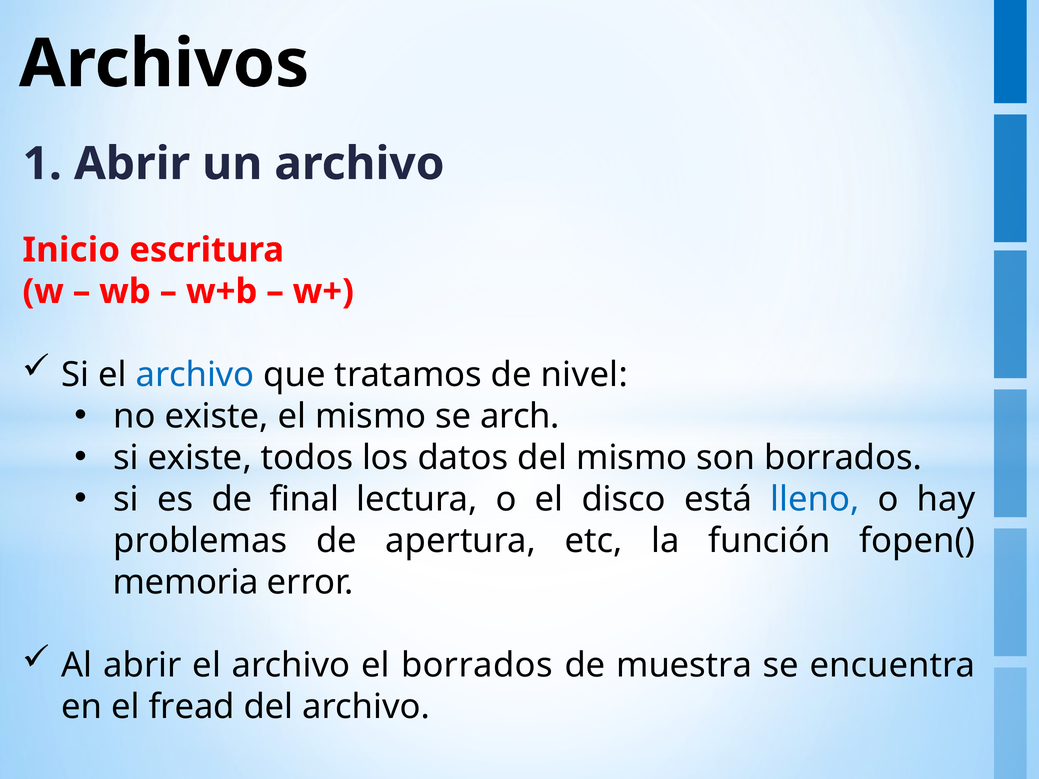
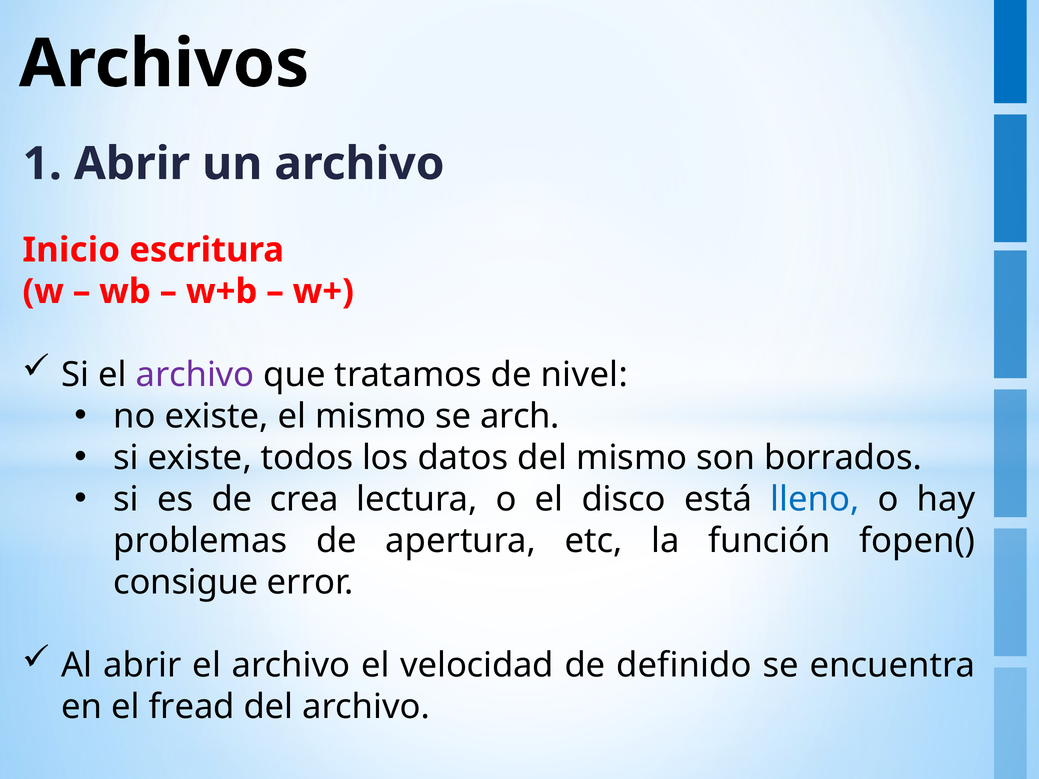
archivo colour: blue -> purple (195, 375)
final: final -> crea (304, 499)
memoria: memoria -> consigue (186, 583)
el borrados: borrados -> velocidad (477, 666)
muestra: muestra -> definido (684, 666)
